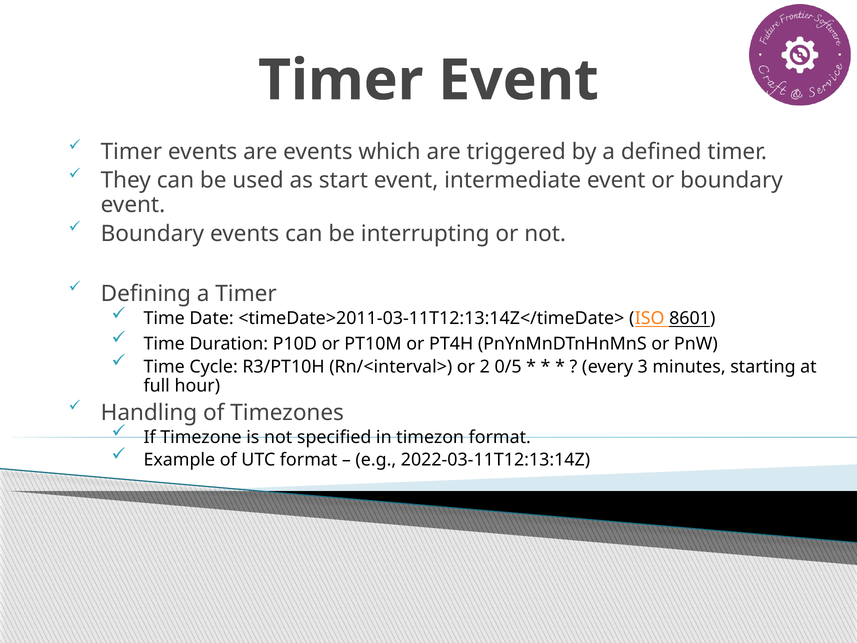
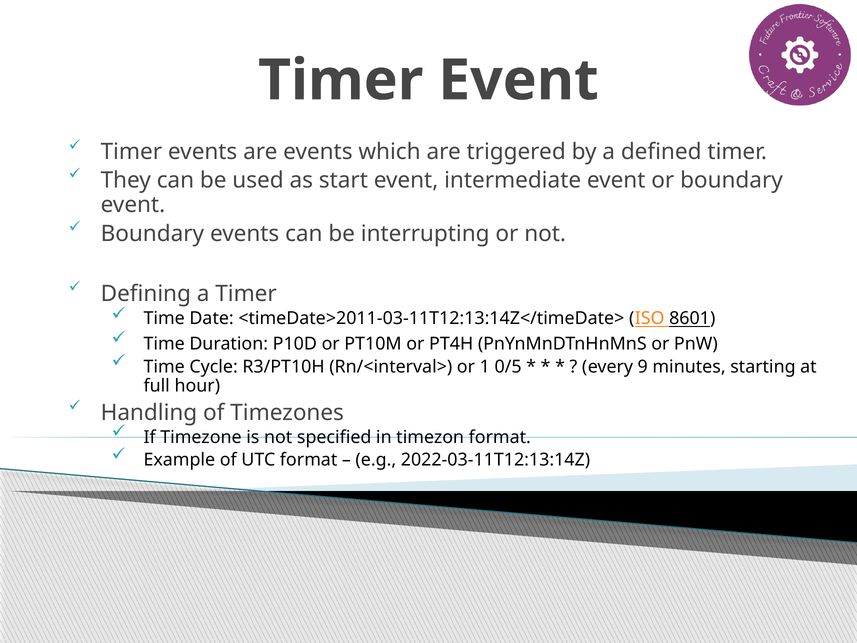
2: 2 -> 1 (485, 366)
3: 3 -> 9 (643, 366)
